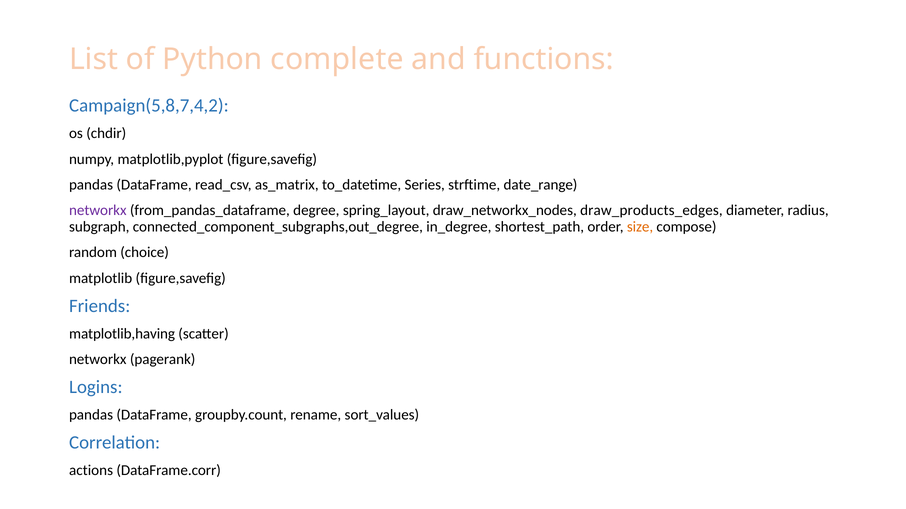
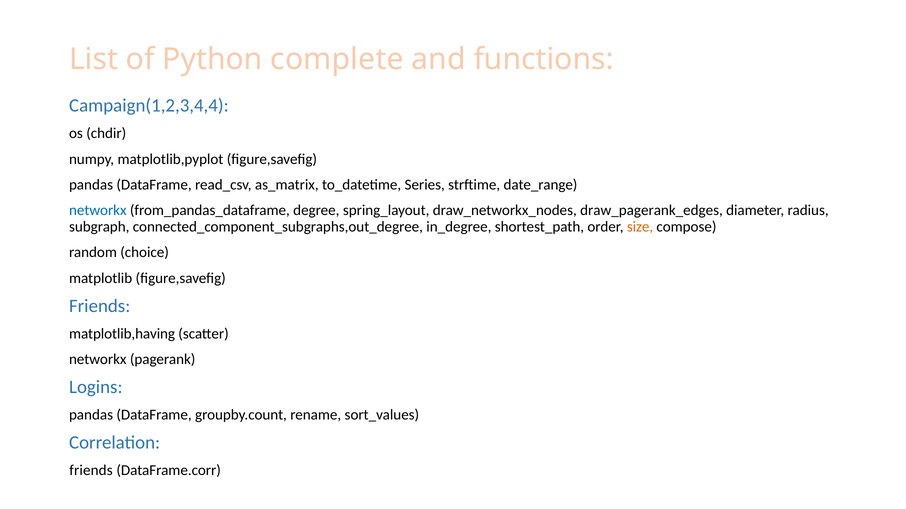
Campaign(5,8,7,4,2: Campaign(5,8,7,4,2 -> Campaign(1,2,3,4,4 (149, 106)
networkx colour: purple -> blue (98, 211)
draw_products_edges: draw_products_edges -> draw_pagerank_edges (652, 211)
actions: actions -> friends (91, 471)
